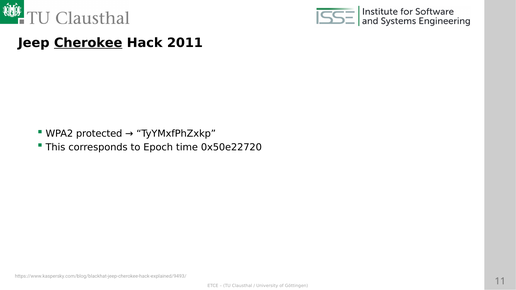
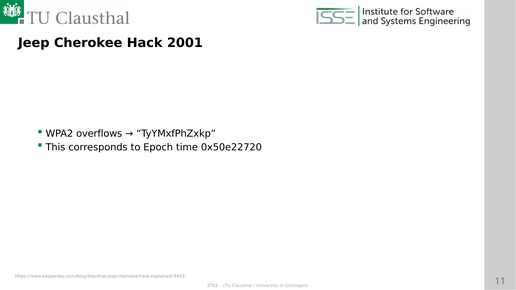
Cherokee underline: present -> none (88, 43)
2011: 2011 -> 2001 (185, 43)
protected: protected -> overflows (99, 134)
